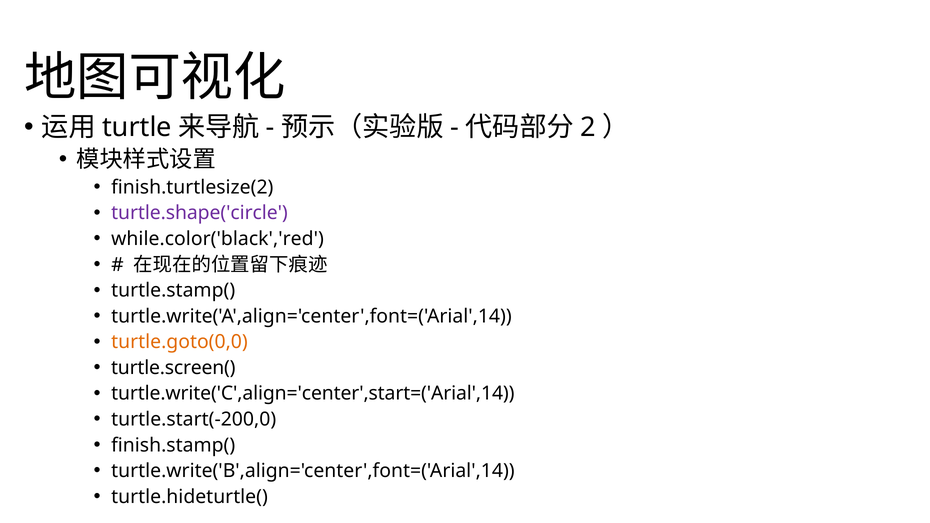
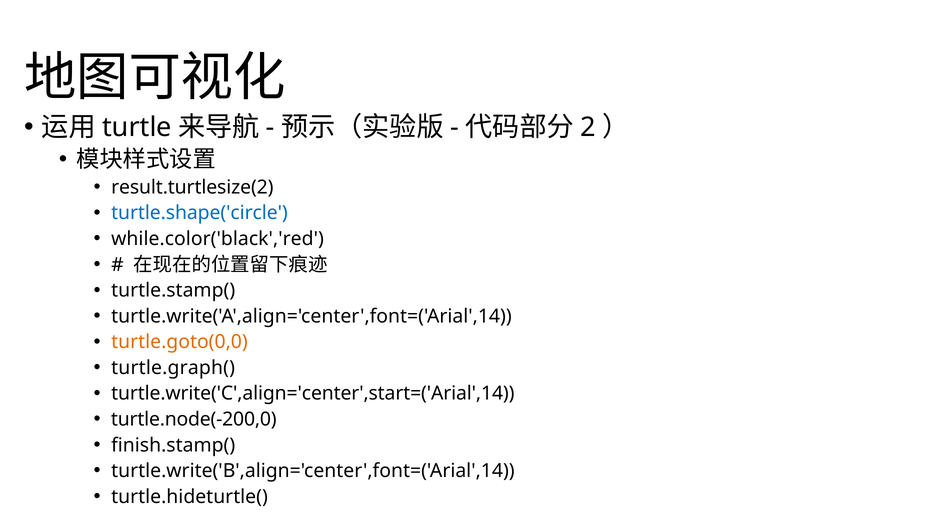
finish.turtlesize(2: finish.turtlesize(2 -> result.turtlesize(2 (192, 187)
turtle.shape('circle colour: purple -> blue (199, 213)
turtle.screen(: turtle.screen( -> turtle.graph( (173, 368)
turtle.start(-200,0: turtle.start(-200,0 -> turtle.node(-200,0 (194, 419)
